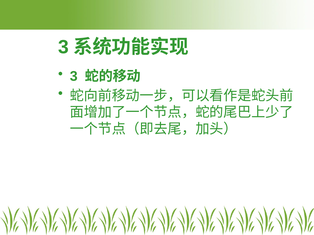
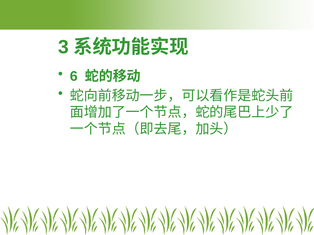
3: 3 -> 6 (74, 76)
